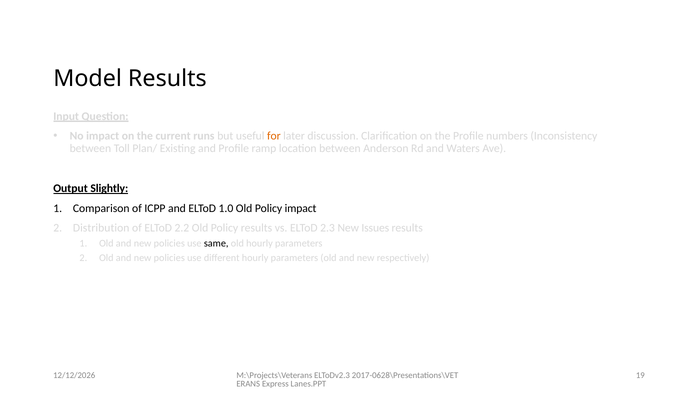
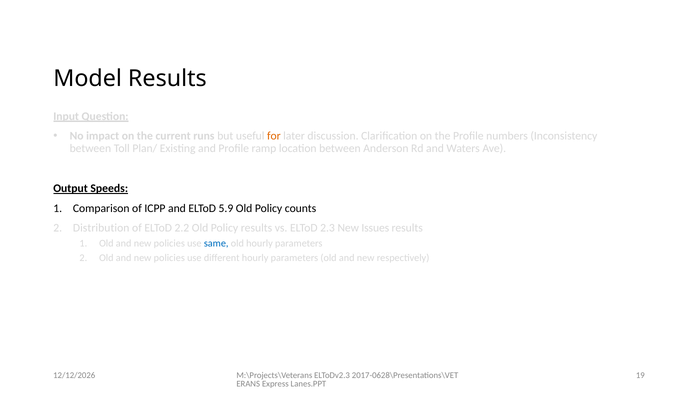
Slightly: Slightly -> Speeds (109, 188)
1.0: 1.0 -> 5.9 (226, 208)
Policy impact: impact -> counts (301, 208)
same colour: black -> blue (216, 243)
